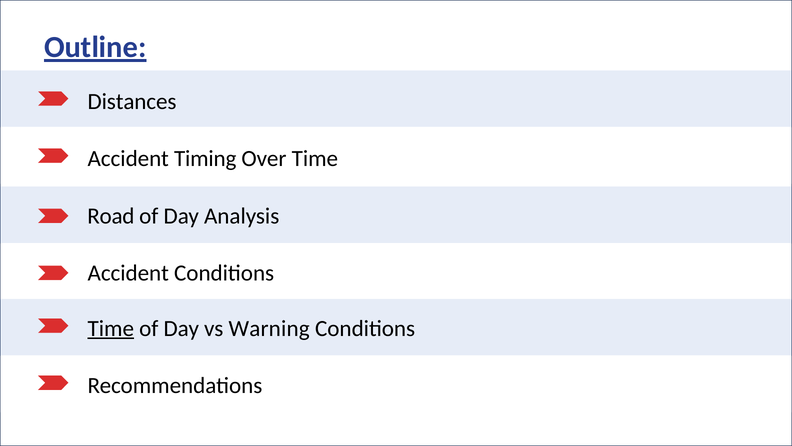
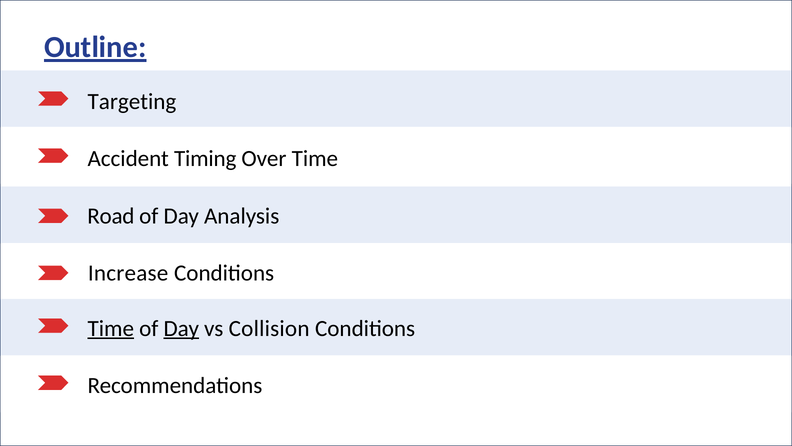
Distances: Distances -> Targeting (132, 101)
Accident: Accident -> Increase (128, 273)
Day underline: none -> present (181, 328)
Warning: Warning -> Collision (269, 328)
